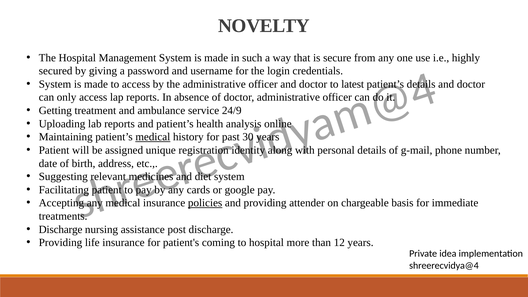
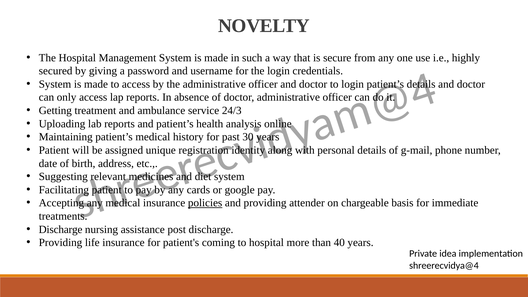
to latest: latest -> login (353, 84)
24/9: 24/9 -> 24/3 (232, 111)
medical underline: present -> none (153, 137)
12: 12 -> 40 (339, 243)
